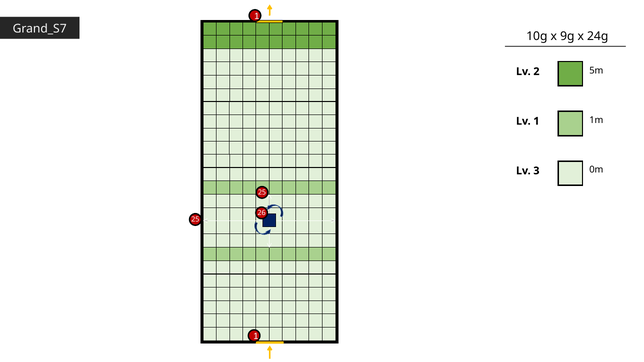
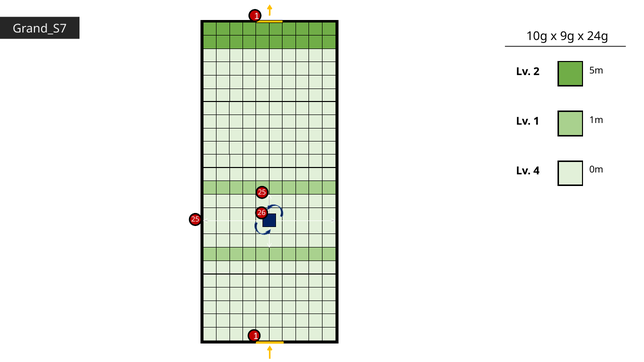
3: 3 -> 4 (536, 171)
